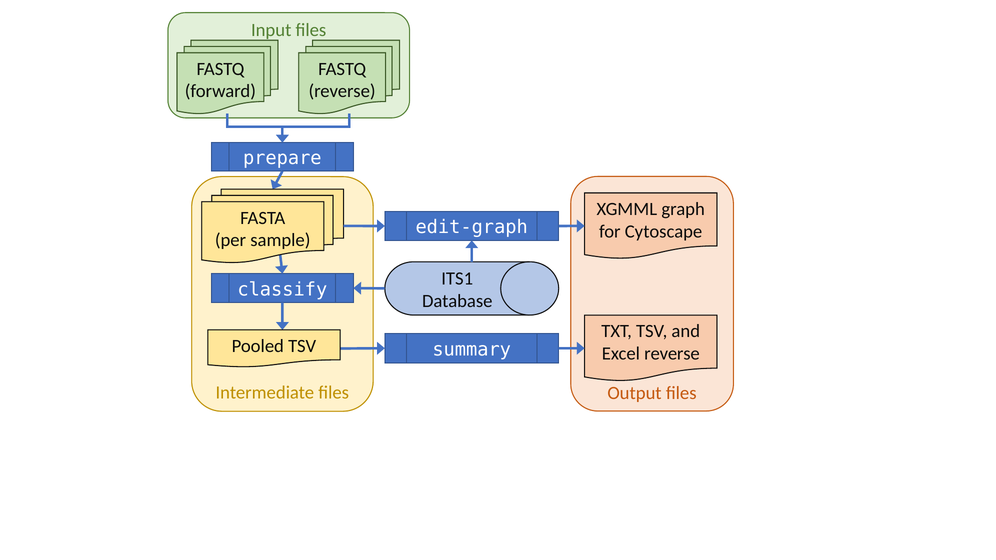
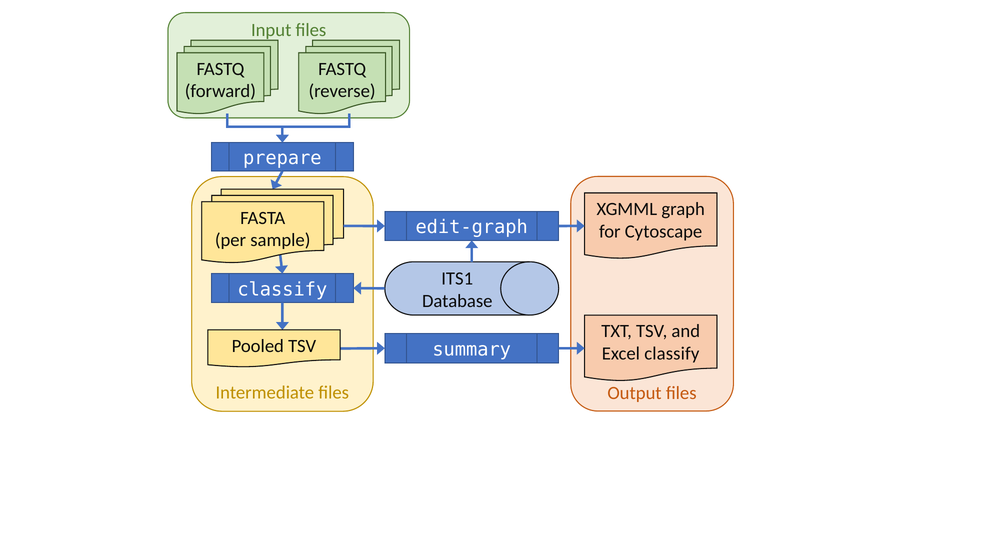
Excel reverse: reverse -> classify (672, 354)
